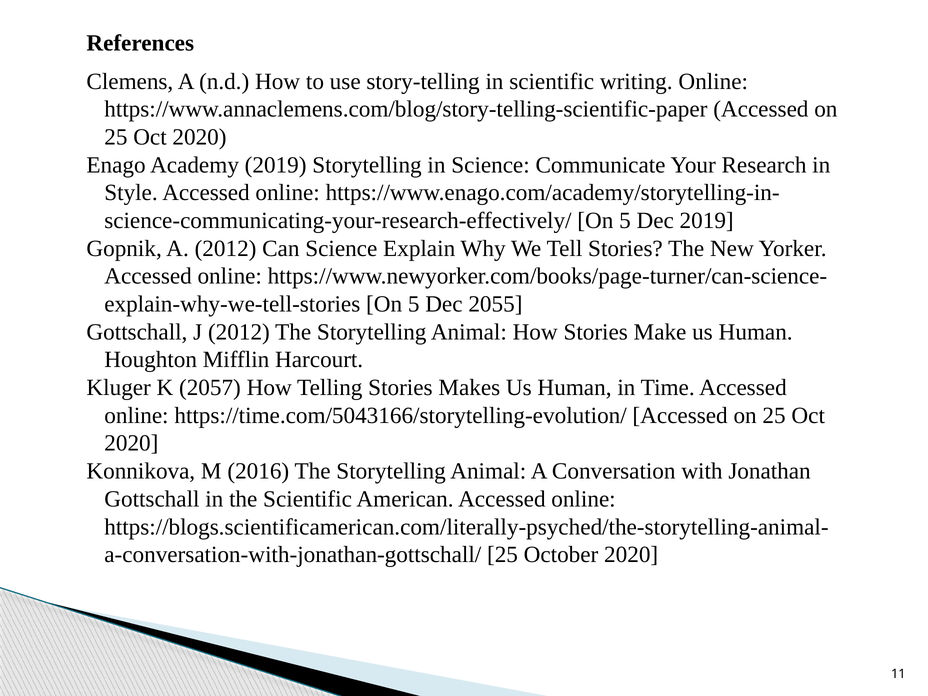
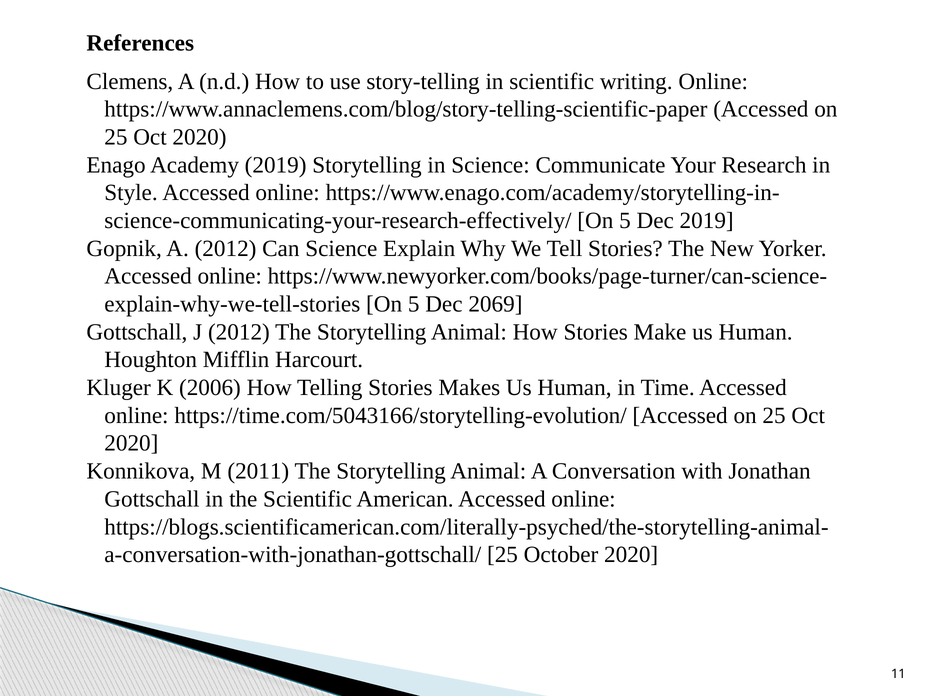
2055: 2055 -> 2069 (495, 304)
2057: 2057 -> 2006 (210, 388)
2016: 2016 -> 2011 (258, 471)
